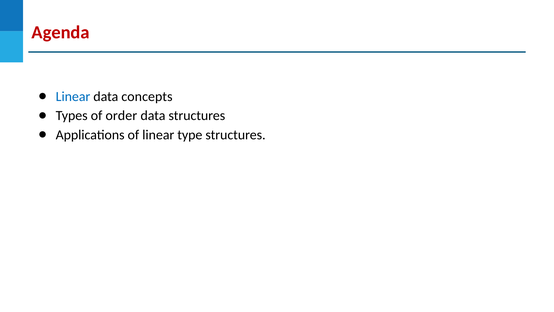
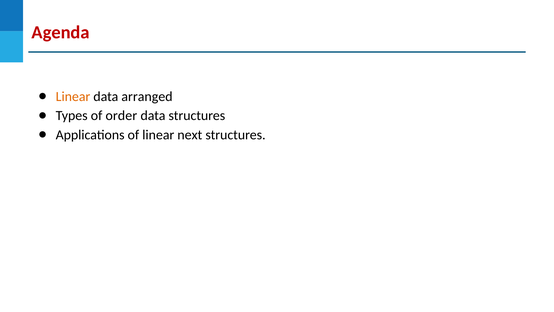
Linear colour: blue -> orange (73, 96)
concepts: concepts -> arranged (147, 96)
type: type -> next (190, 135)
